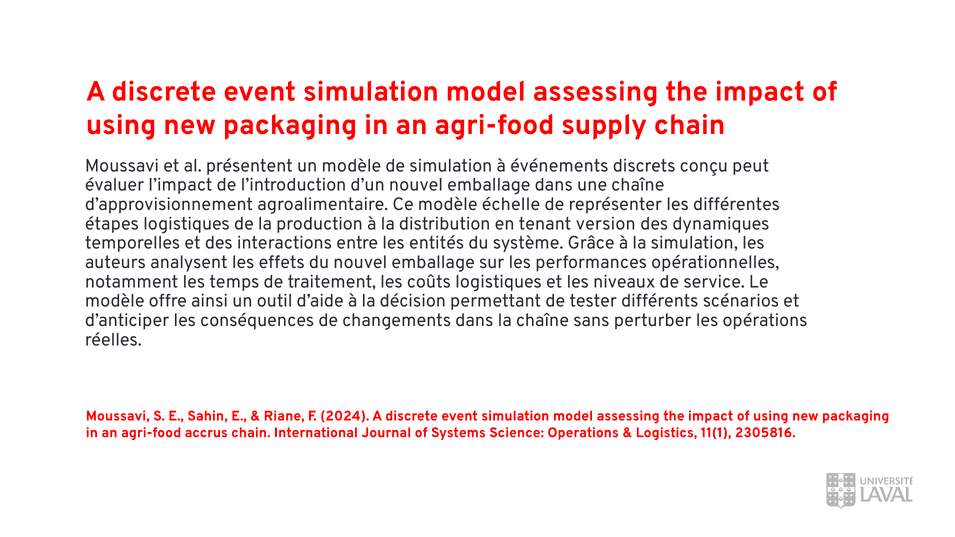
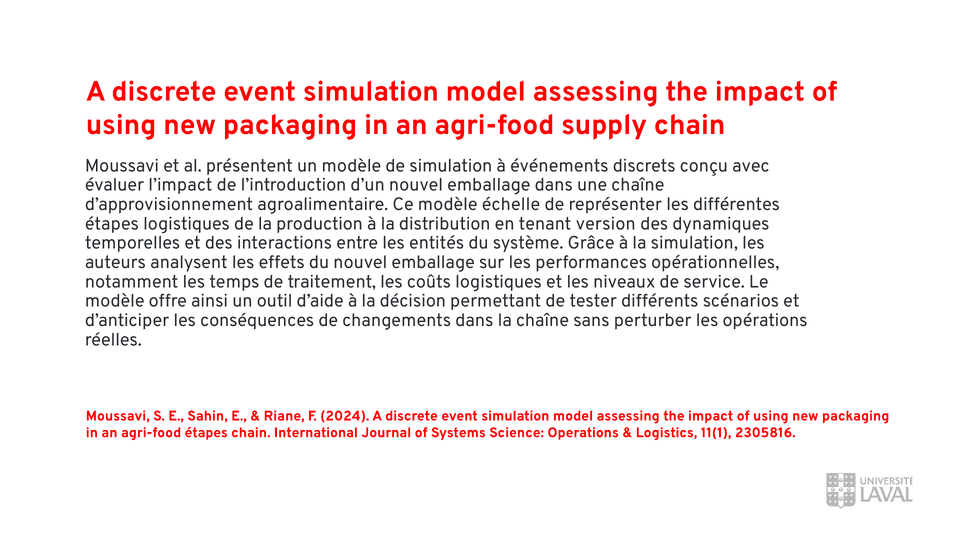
peut: peut -> avec (751, 166)
agri-food accrus: accrus -> étapes (206, 433)
